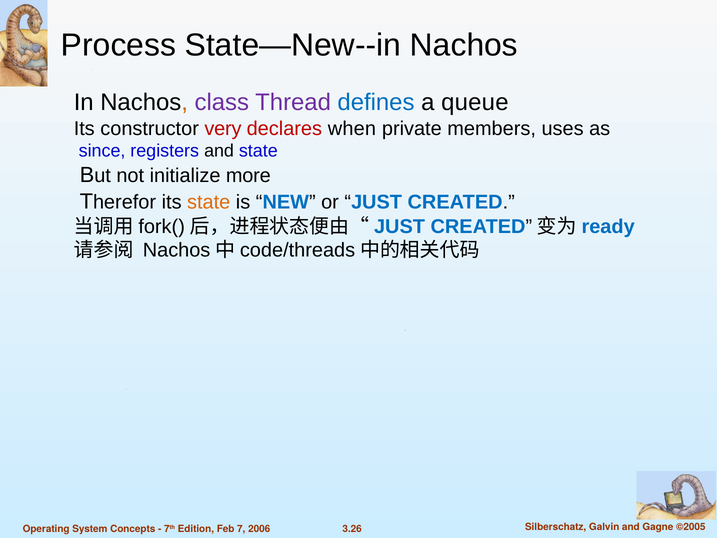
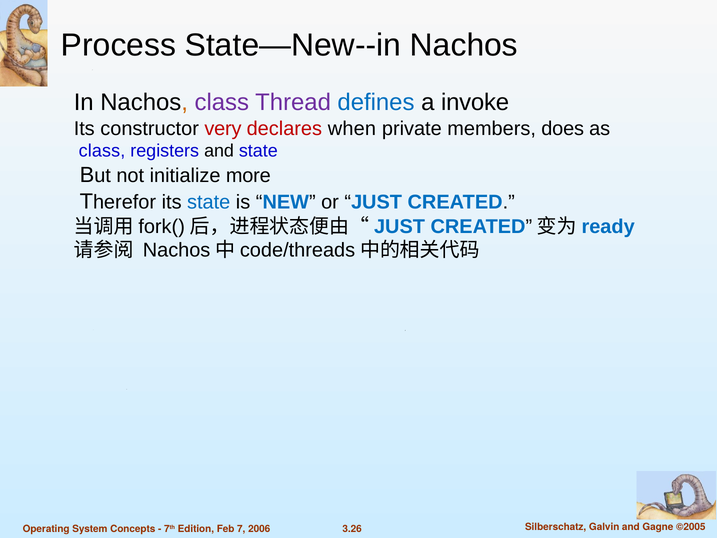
queue: queue -> invoke (475, 102)
uses: uses -> does (563, 128)
since: since -> class (102, 151)
state colour: orange -> blue (209, 202)
